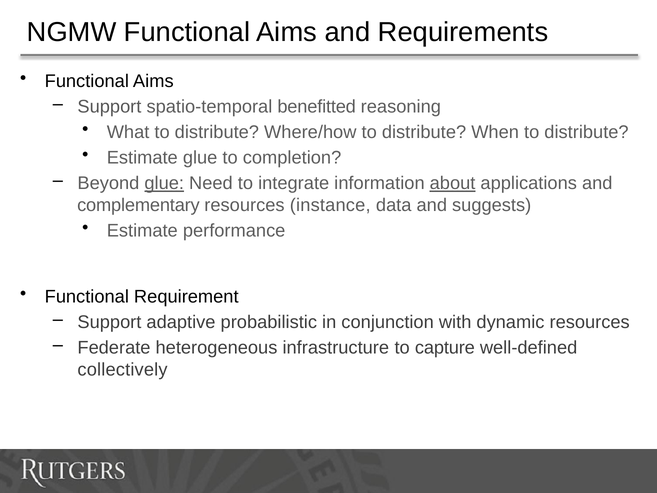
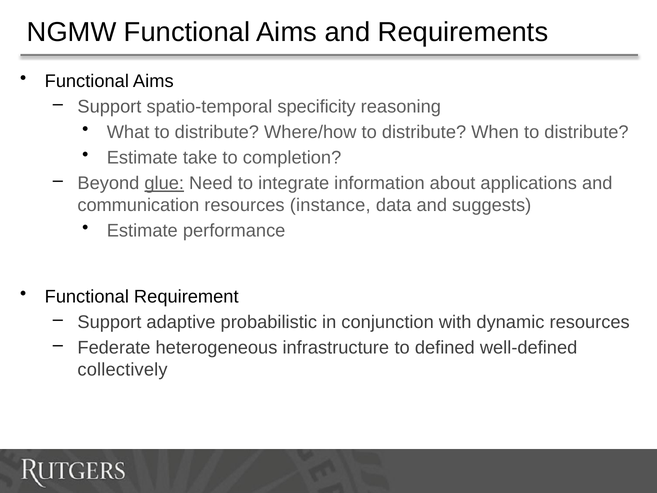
benefitted: benefitted -> specificity (317, 107)
Estimate glue: glue -> take (200, 158)
about underline: present -> none (453, 183)
complementary: complementary -> communication (138, 205)
capture: capture -> defined (445, 348)
